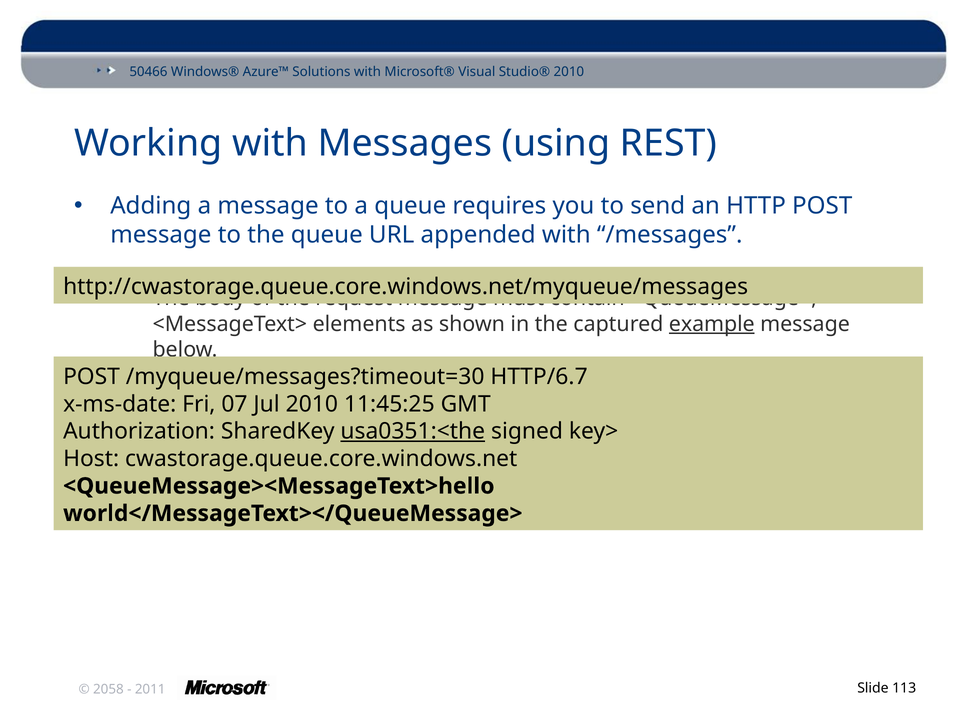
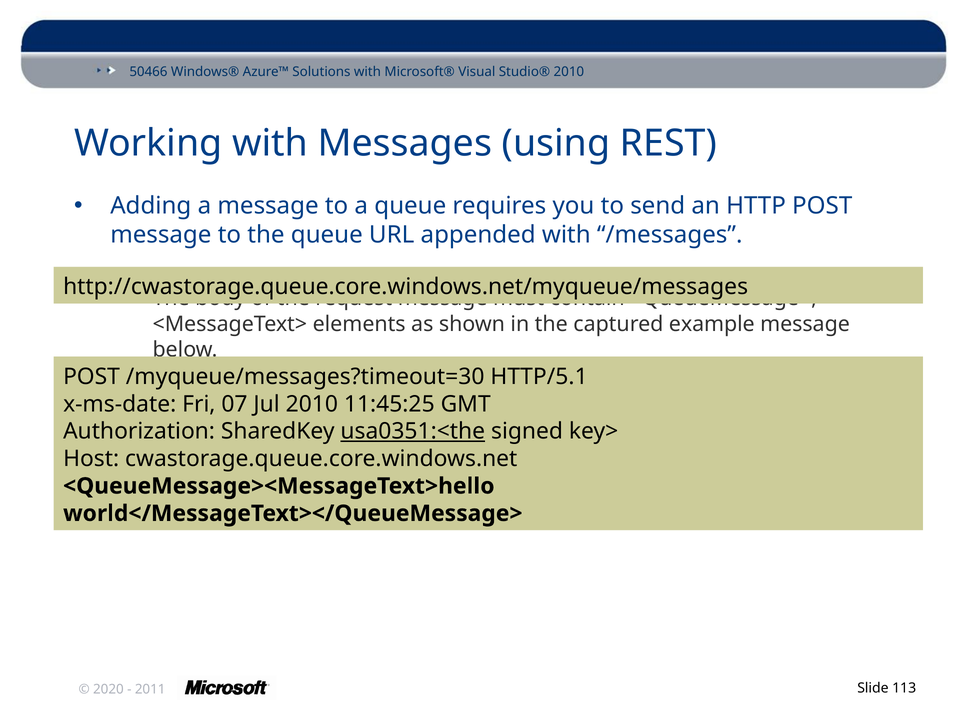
example underline: present -> none (712, 324)
HTTP/6.7: HTTP/6.7 -> HTTP/5.1 (539, 377)
2058: 2058 -> 2020 (108, 690)
